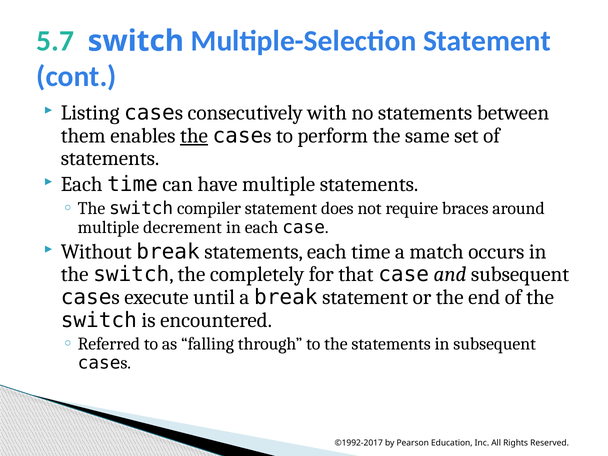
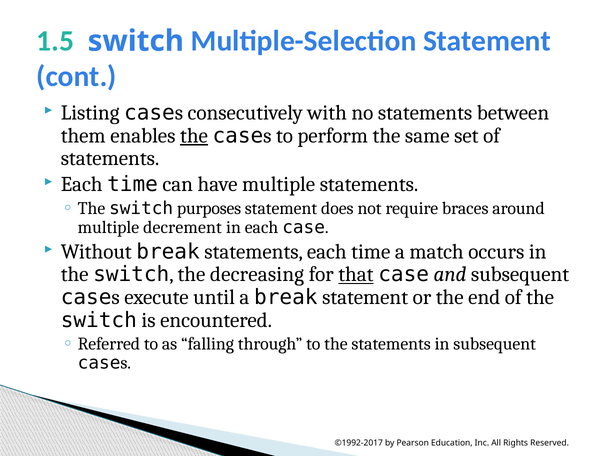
5.7: 5.7 -> 1.5 (55, 41)
compiler: compiler -> purposes (209, 208)
completely: completely -> decreasing (257, 275)
that underline: none -> present (356, 275)
